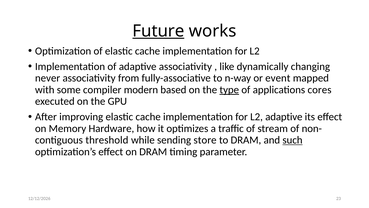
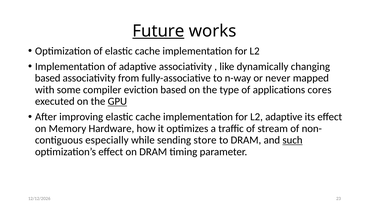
never: never -> based (48, 78)
event: event -> never (278, 78)
modern: modern -> eviction (141, 90)
type underline: present -> none (229, 90)
GPU underline: none -> present (117, 101)
threshold: threshold -> especially (107, 140)
